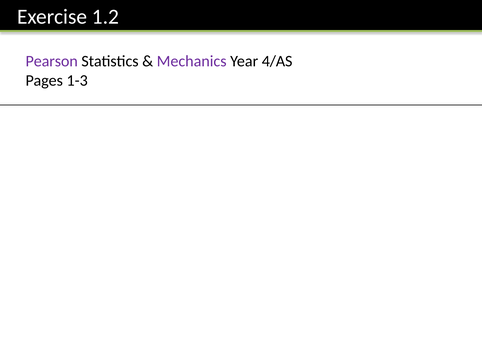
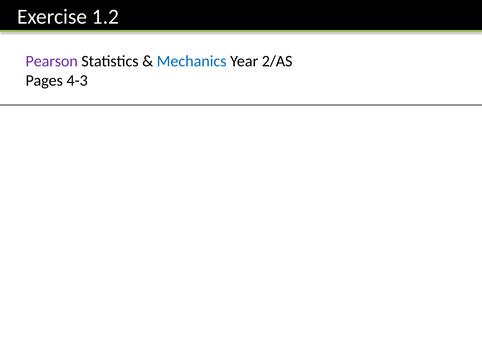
Mechanics colour: purple -> blue (192, 61)
4/AS: 4/AS -> 2/AS (277, 61)
1-3: 1-3 -> 4-3 (77, 80)
